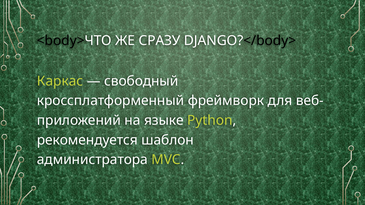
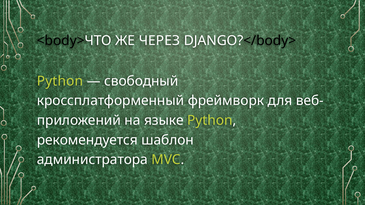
СРАЗУ: СРАЗУ -> ЧЕРЕЗ (159, 41)
Каркас: Каркас -> Python (60, 81)
